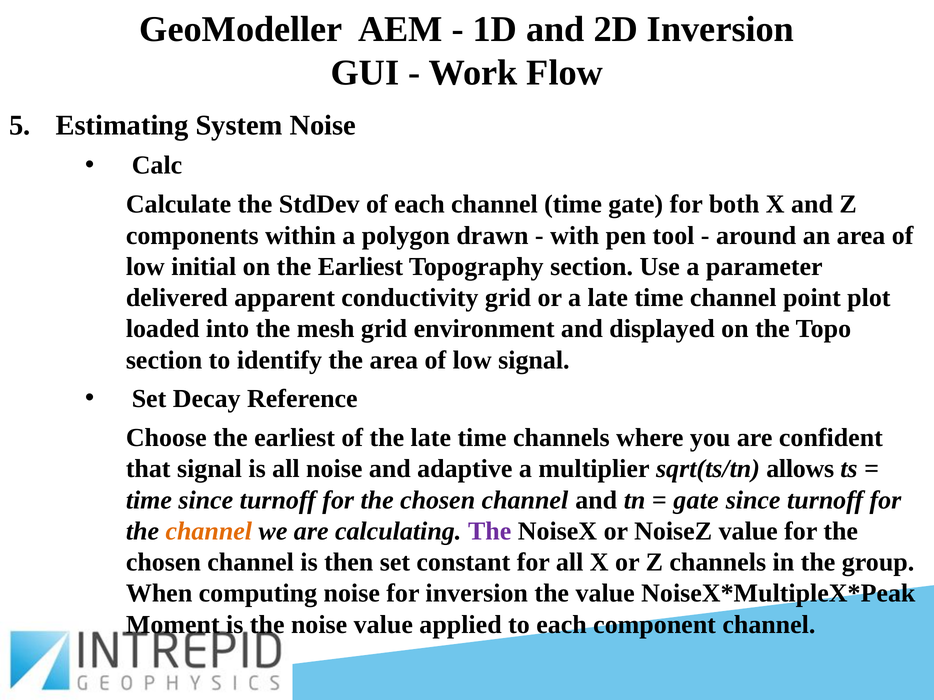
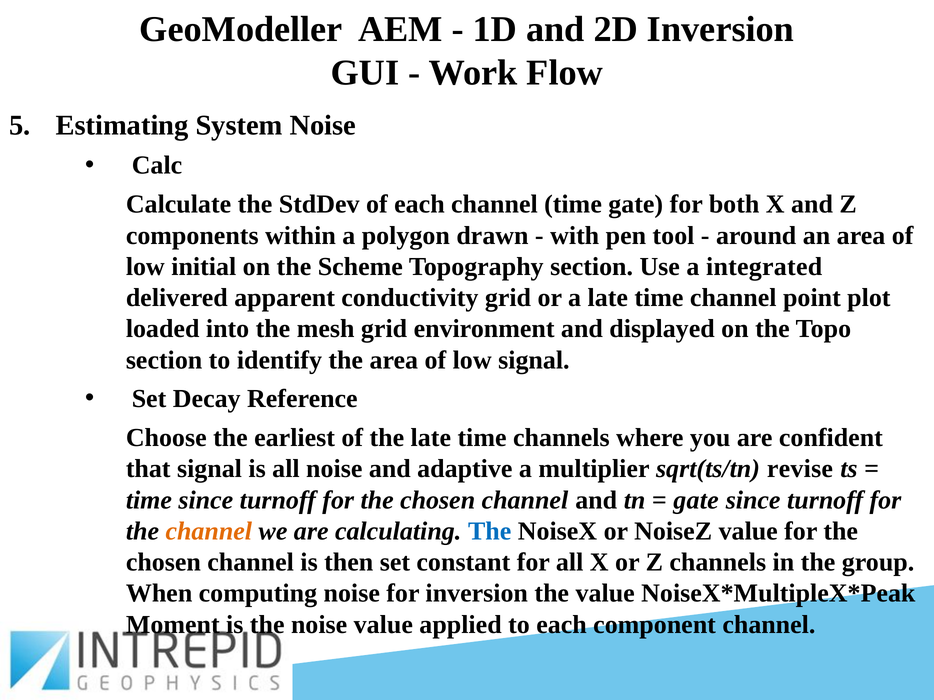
on the Earliest: Earliest -> Scheme (360, 267)
parameter: parameter -> integrated (764, 267)
allows: allows -> revise (800, 469)
The colour: purple -> blue (490, 532)
